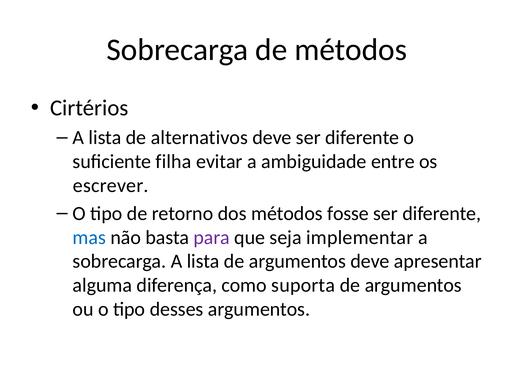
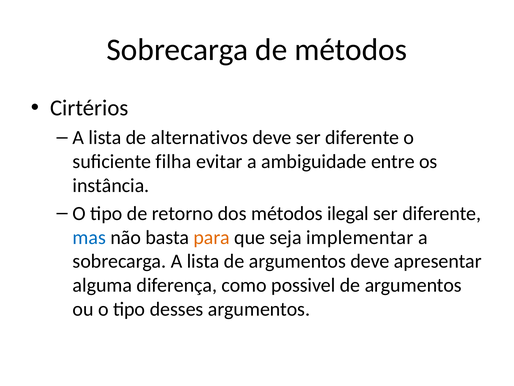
escrever: escrever -> instância (111, 185)
fosse: fosse -> ilegal (348, 213)
para colour: purple -> orange (212, 237)
suporta: suporta -> possivel (303, 285)
